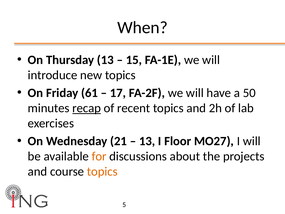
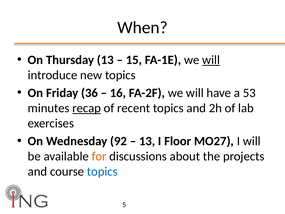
will underline: none -> present (211, 60)
61: 61 -> 36 (90, 93)
17: 17 -> 16 (118, 93)
50: 50 -> 53 (249, 93)
21: 21 -> 92 (119, 141)
topics colour: orange -> blue (102, 171)
